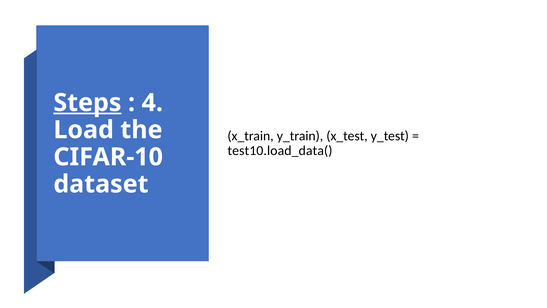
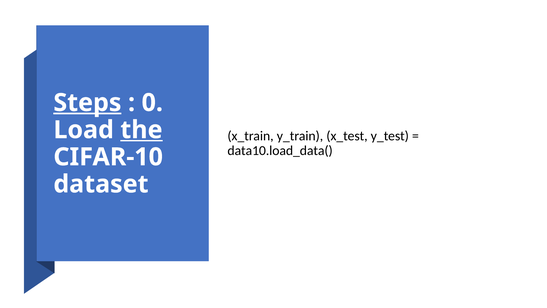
4: 4 -> 0 (152, 103)
the underline: none -> present (141, 130)
test10.load_data(: test10.load_data( -> data10.load_data( (280, 151)
